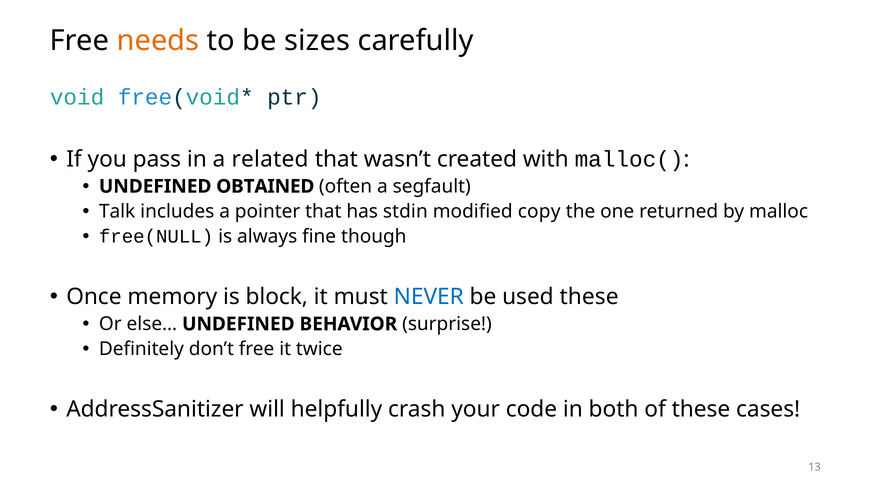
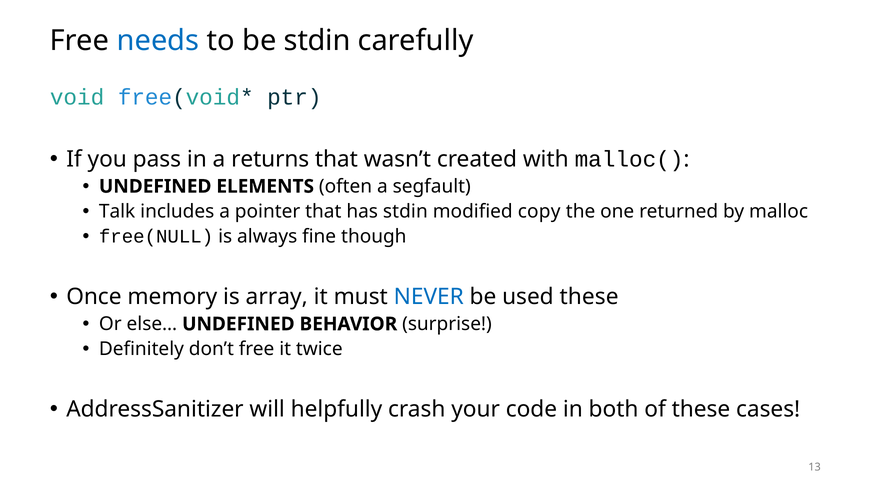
needs colour: orange -> blue (158, 41)
be sizes: sizes -> stdin (317, 41)
related: related -> returns (270, 159)
OBTAINED: OBTAINED -> ELEMENTS (265, 186)
block: block -> array (277, 297)
